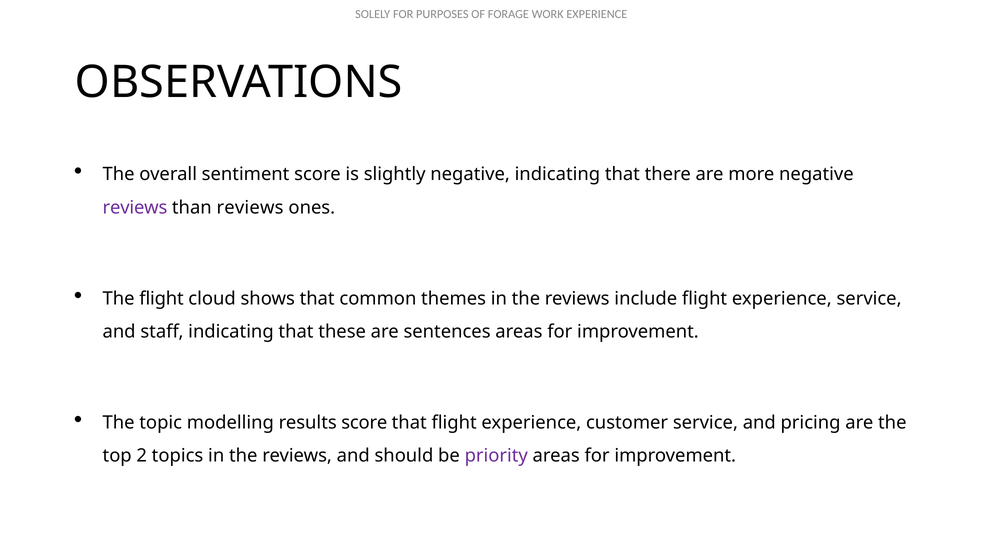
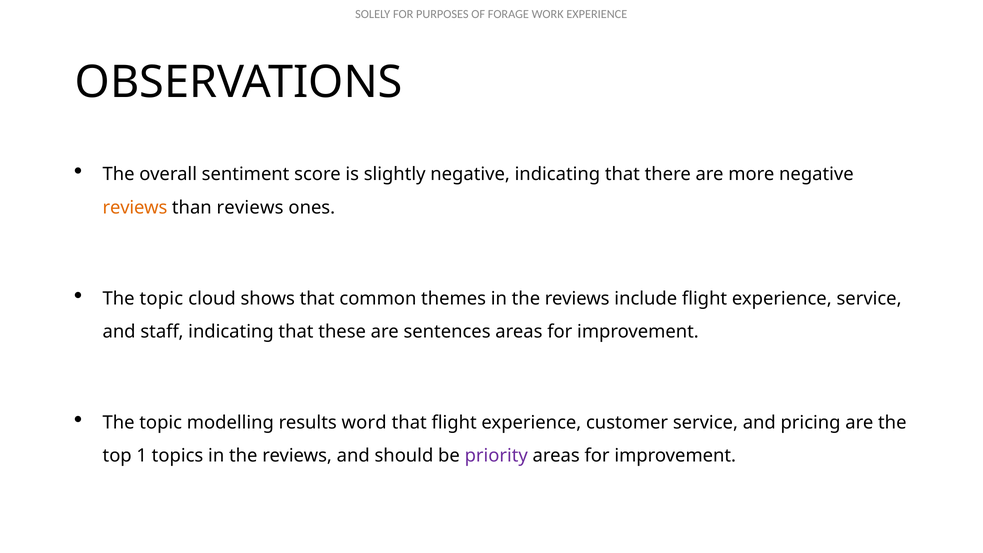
reviews colour: purple -> orange (135, 207)
flight: flight -> topic (161, 298)
results score: score -> word (364, 423)
2: 2 -> 1 (142, 456)
